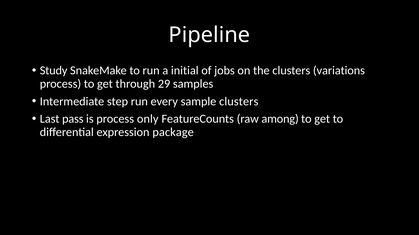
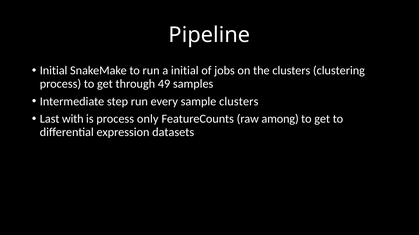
Study: Study -> Initial (54, 71)
variations: variations -> clustering (339, 71)
29: 29 -> 49 (164, 84)
pass: pass -> with (73, 119)
package: package -> datasets (173, 132)
